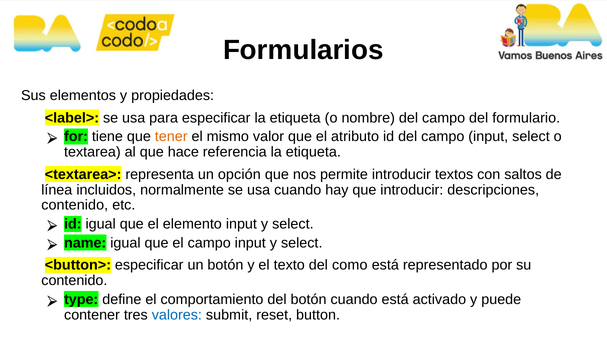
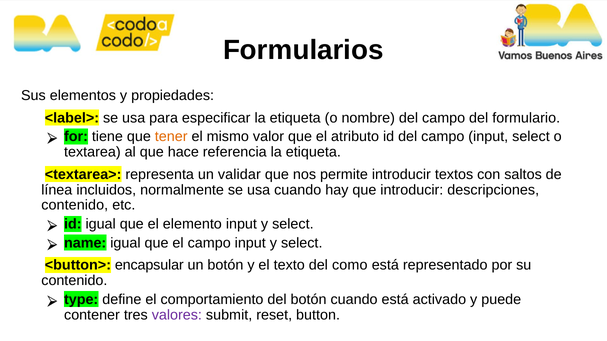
opción: opción -> validar (239, 175)
especificar: especificar -> encapsular (149, 265)
valores colour: blue -> purple (177, 315)
